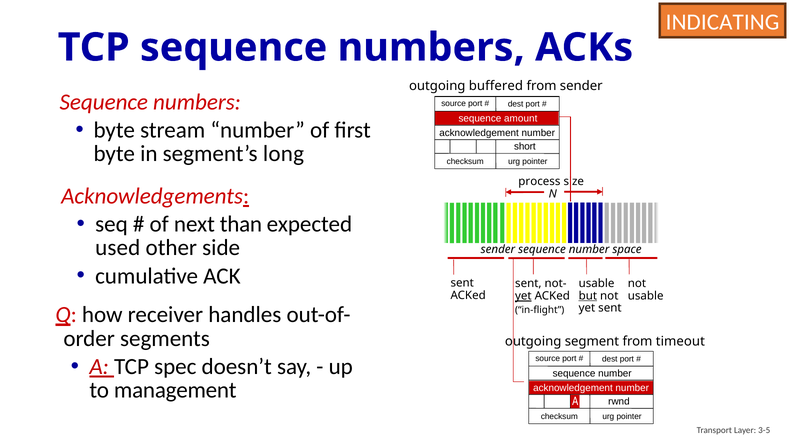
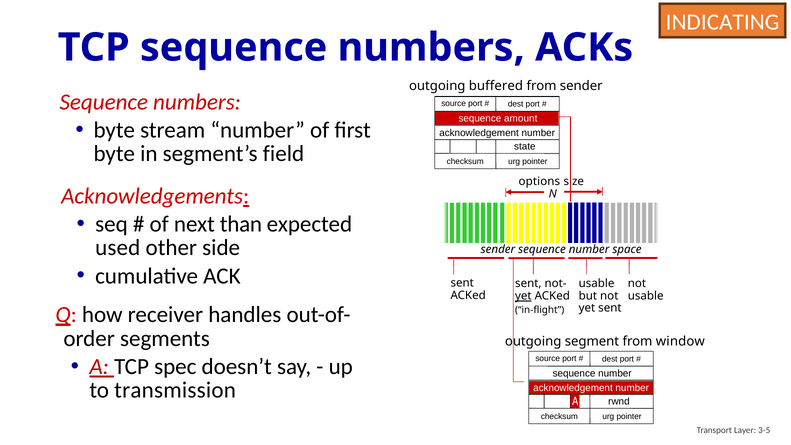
short: short -> state (525, 147)
long: long -> field (284, 154)
process: process -> options (539, 182)
but underline: present -> none (588, 296)
timeout: timeout -> window (680, 341)
management: management -> transmission (175, 390)
